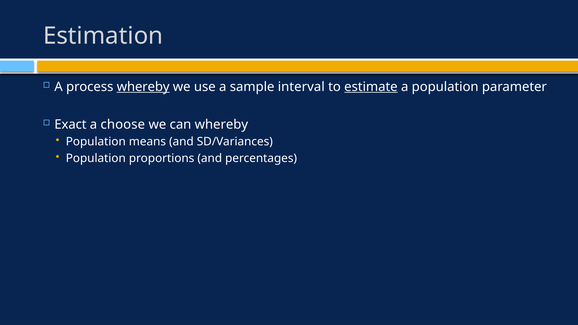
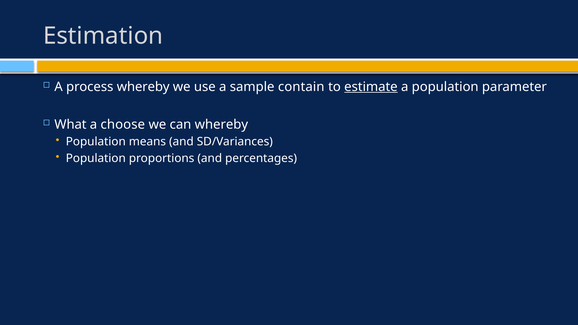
whereby underline: present -> none (143, 87)
interval: interval -> contain (301, 87)
Exact: Exact -> What (70, 124)
